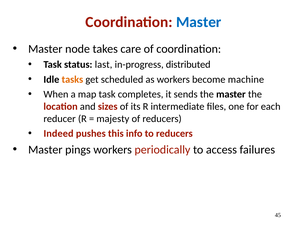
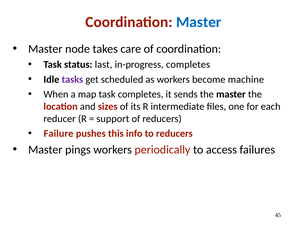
in-progress distributed: distributed -> completes (188, 65)
tasks colour: orange -> purple (72, 80)
majesty: majesty -> support (113, 119)
Indeed: Indeed -> Failure (59, 134)
